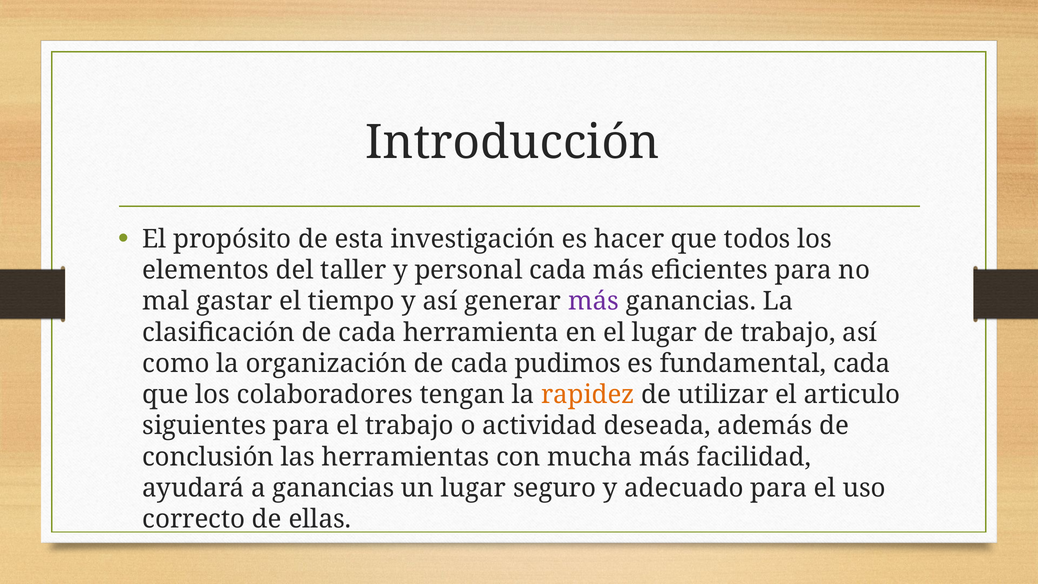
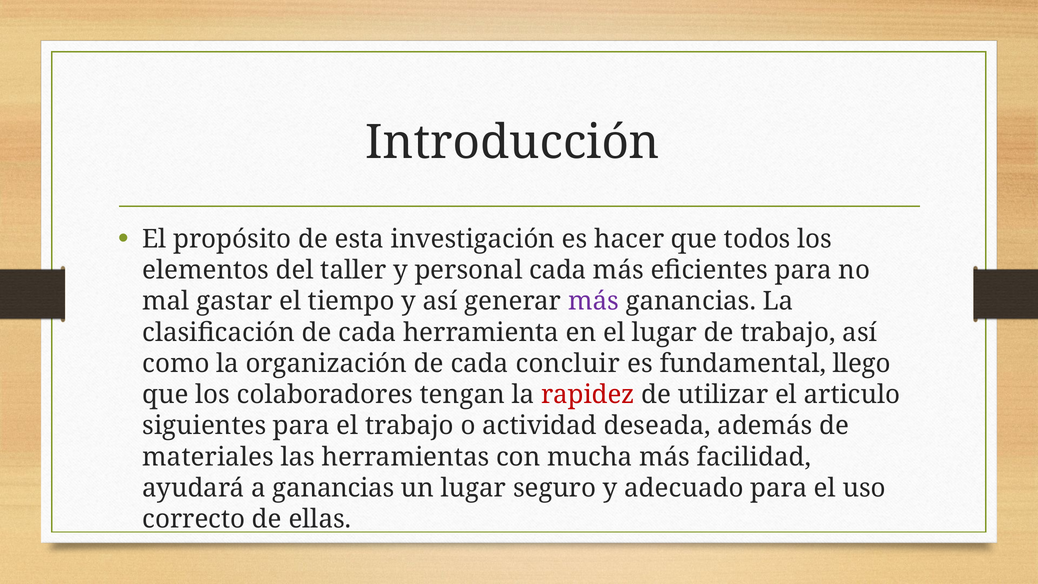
pudimos: pudimos -> concluir (568, 364)
fundamental cada: cada -> llego (862, 364)
rapidez colour: orange -> red (588, 395)
conclusión: conclusión -> materiales (208, 457)
